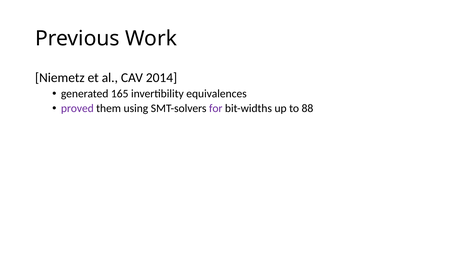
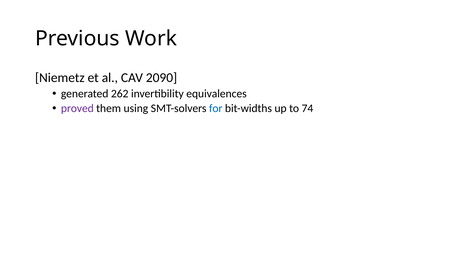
2014: 2014 -> 2090 (162, 78)
165: 165 -> 262 (120, 94)
for colour: purple -> blue (216, 108)
88: 88 -> 74 (307, 108)
